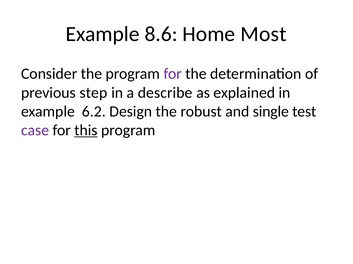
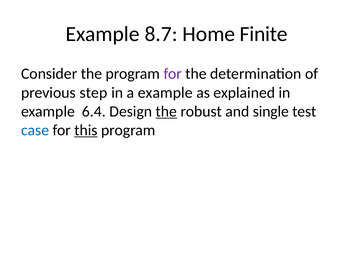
8.6: 8.6 -> 8.7 (161, 34)
Most: Most -> Finite (264, 34)
a describe: describe -> example (165, 93)
6.2: 6.2 -> 6.4 (94, 112)
the underline: none -> present (166, 112)
case colour: purple -> blue (35, 131)
